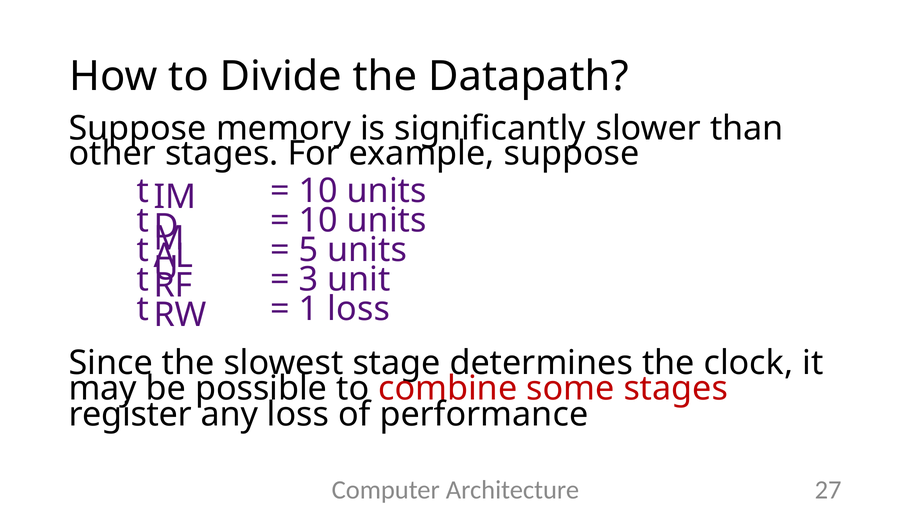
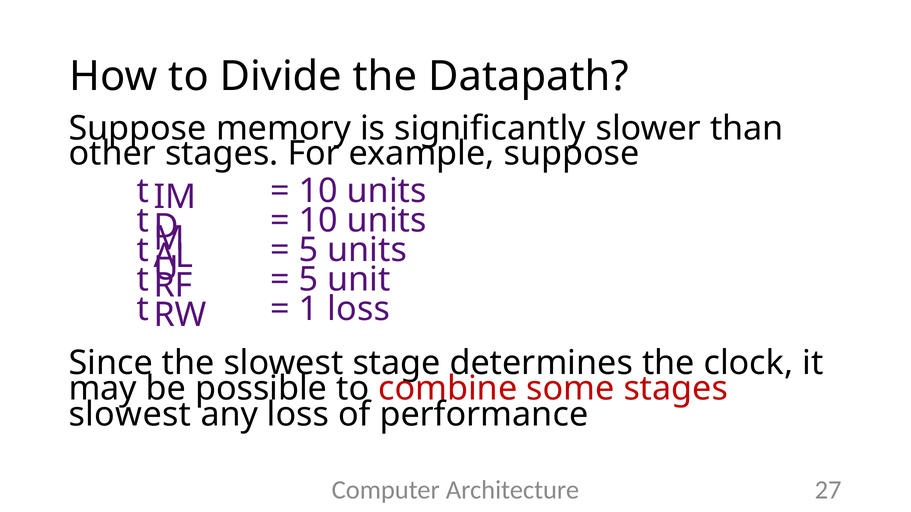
3: 3 -> 5 (309, 280)
register: register -> slowest (130, 415)
